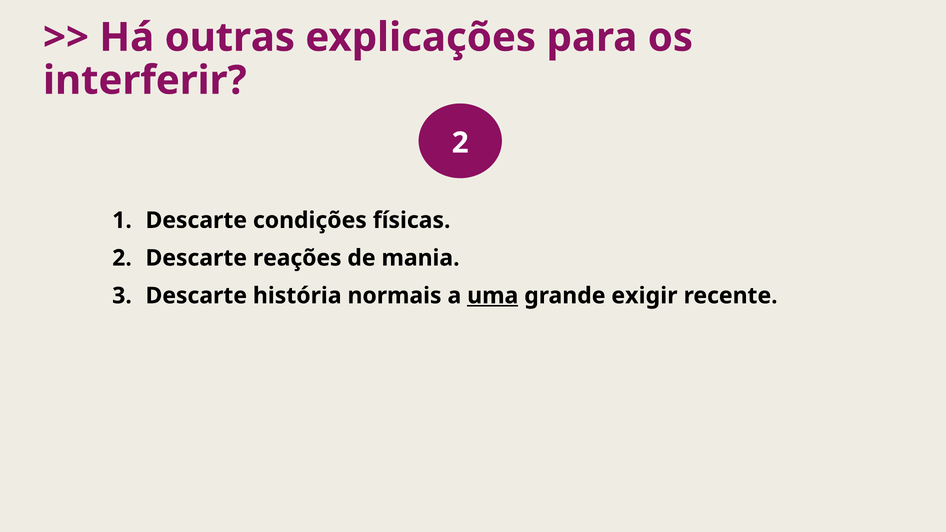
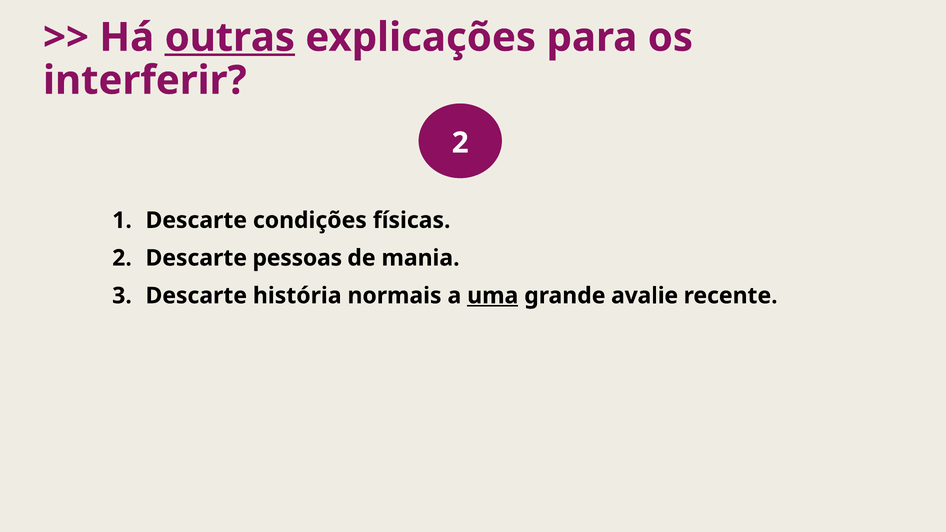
outras underline: none -> present (230, 38)
reações: reações -> pessoas (297, 258)
exigir: exigir -> avalie (645, 296)
